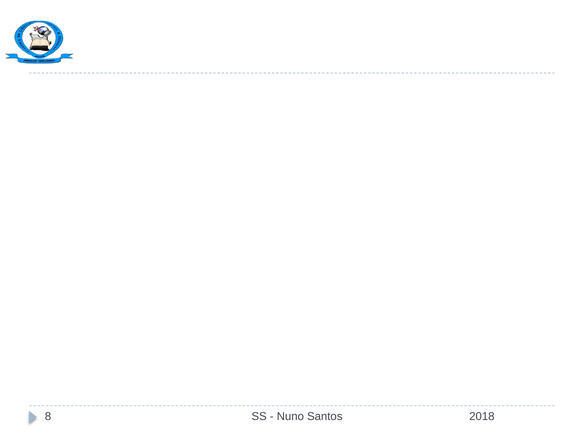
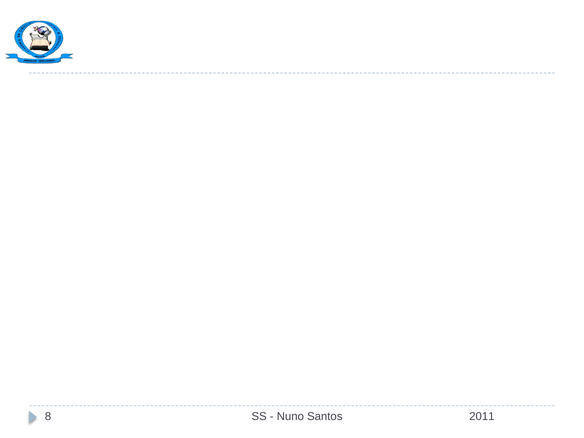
2018: 2018 -> 2011 (482, 416)
